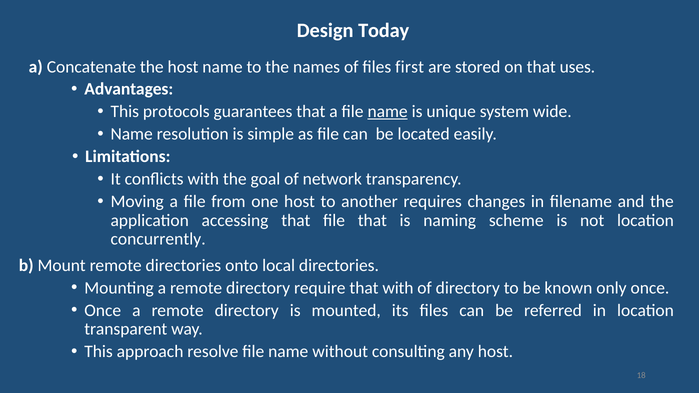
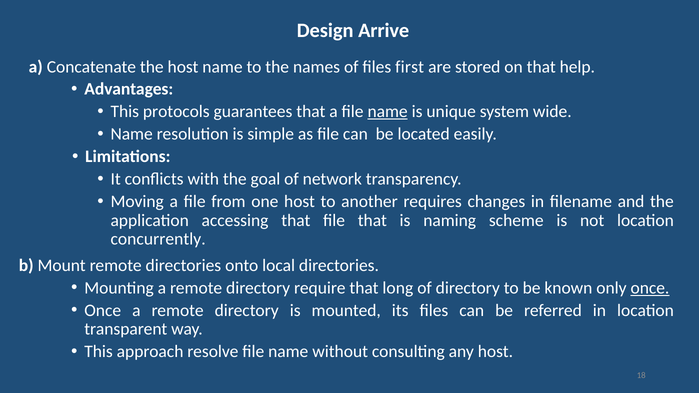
Today: Today -> Arrive (384, 31)
uses: uses -> help (577, 67)
that with: with -> long (398, 288)
once underline: none -> present (650, 288)
